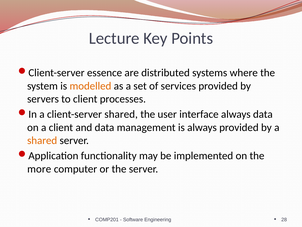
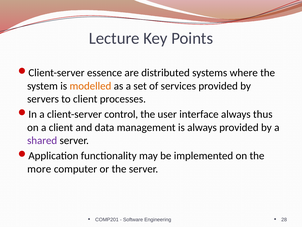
client-server shared: shared -> control (121, 114)
always data: data -> thus (263, 114)
shared colour: orange -> purple (42, 140)
